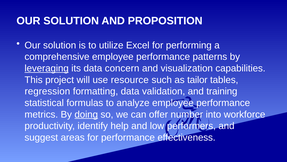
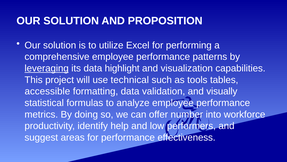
concern: concern -> highlight (122, 68)
resource: resource -> technical (130, 80)
tailor: tailor -> tools (197, 80)
regression: regression -> accessible (47, 91)
training: training -> visually (222, 91)
doing underline: present -> none (86, 114)
